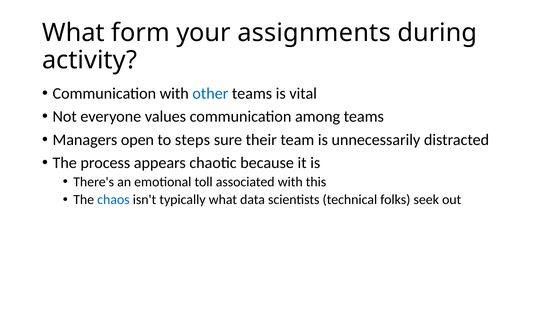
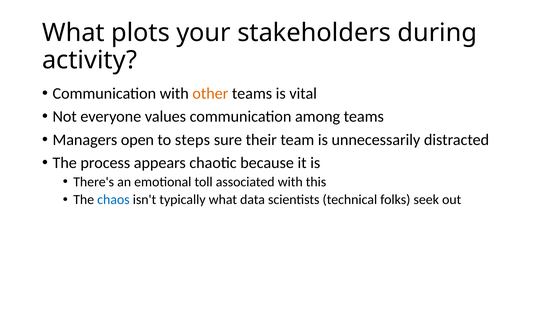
form: form -> plots (141, 33)
assignments: assignments -> stakeholders (314, 33)
other colour: blue -> orange (210, 93)
